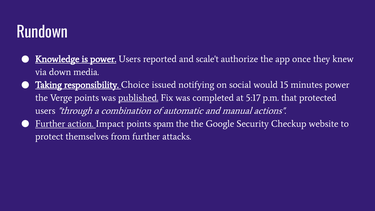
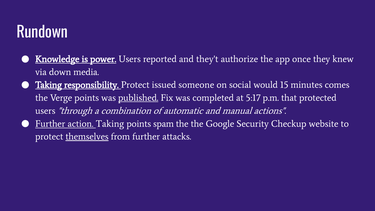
scale't: scale't -> they't (207, 59)
responsibility Choice: Choice -> Protect (135, 85)
notifying: notifying -> someone (196, 85)
minutes power: power -> comes (337, 85)
action Impact: Impact -> Taking (110, 124)
themselves underline: none -> present (87, 137)
